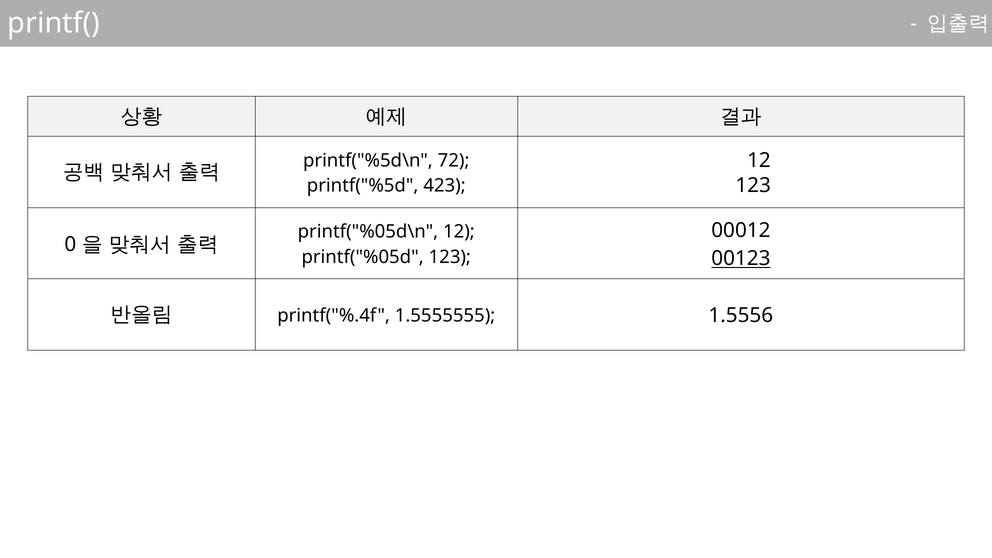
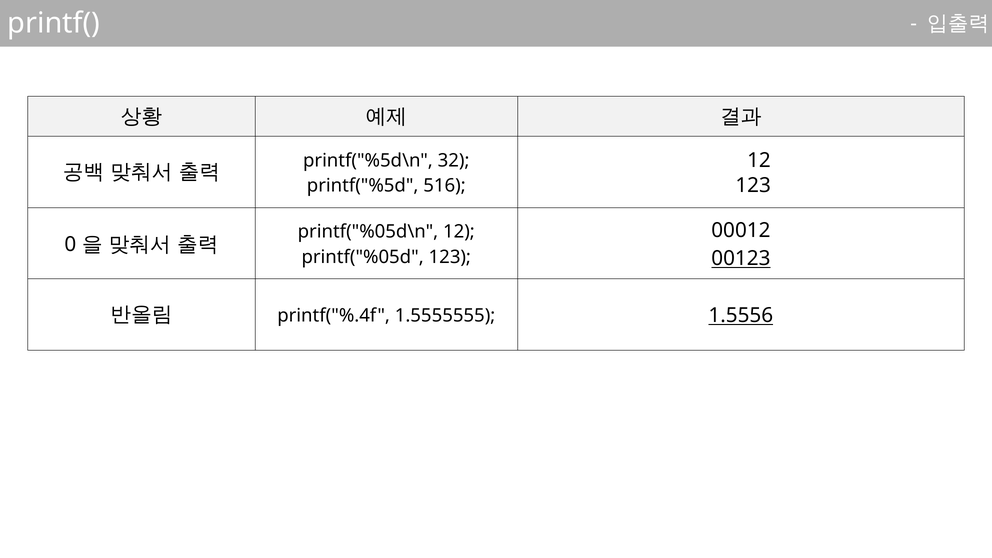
72: 72 -> 32 (454, 160)
423: 423 -> 516 (445, 186)
1.5556 underline: none -> present (741, 316)
